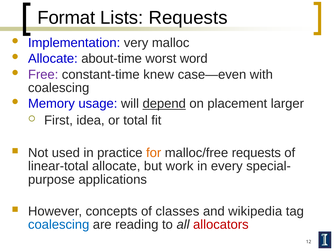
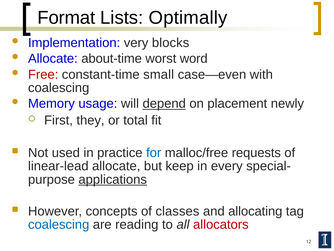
Lists Requests: Requests -> Optimally (188, 18)
malloc: malloc -> blocks (171, 43)
Free colour: purple -> red (43, 74)
knew: knew -> small (159, 74)
larger: larger -> newly (287, 103)
idea: idea -> they (91, 120)
for colour: orange -> blue (154, 153)
linear-total: linear-total -> linear-lead (58, 166)
work: work -> keep (180, 166)
applications underline: none -> present (113, 179)
wikipedia: wikipedia -> allocating (255, 211)
